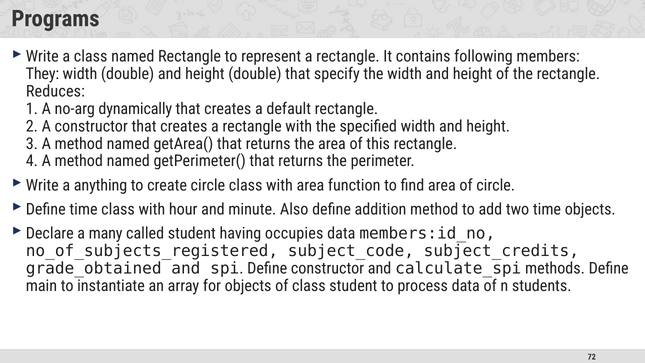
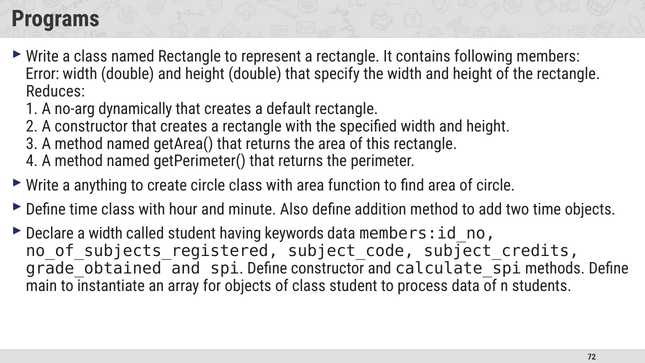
They: They -> Error (42, 74)
a many: many -> width (106, 233)
occupies: occupies -> keywords (294, 233)
